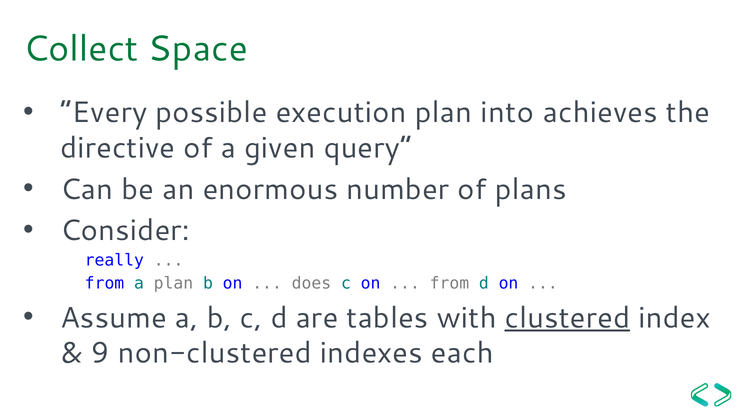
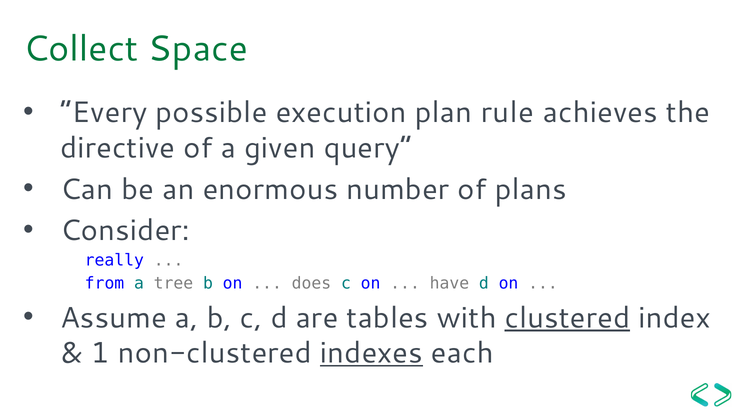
into: into -> rule (507, 113)
a plan: plan -> tree (173, 283)
from: from -> have (449, 283)
9: 9 -> 1 (100, 353)
indexes underline: none -> present (371, 353)
